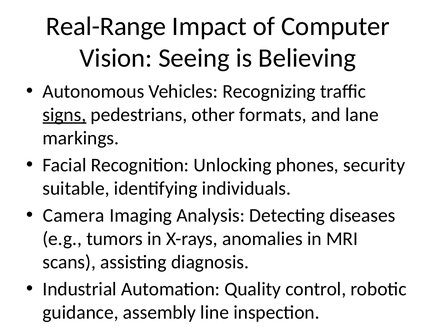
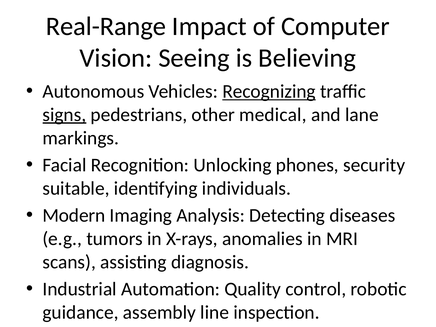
Recognizing underline: none -> present (269, 91)
formats: formats -> medical (273, 115)
Camera: Camera -> Modern (74, 216)
